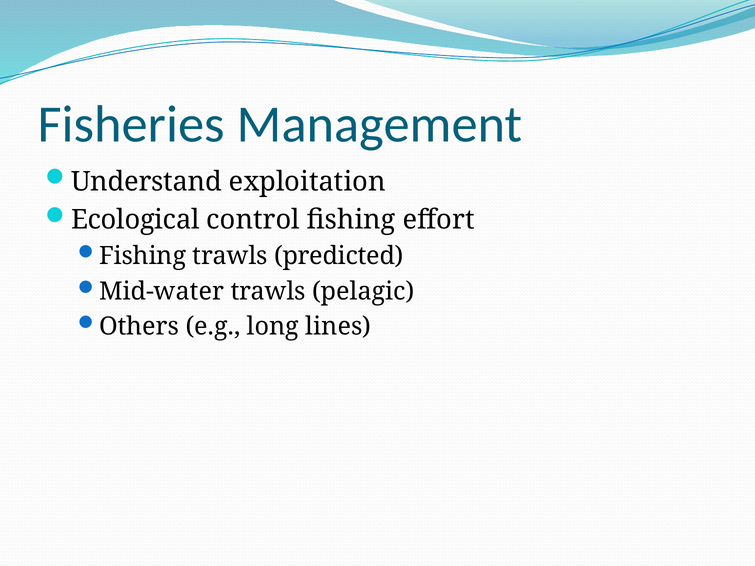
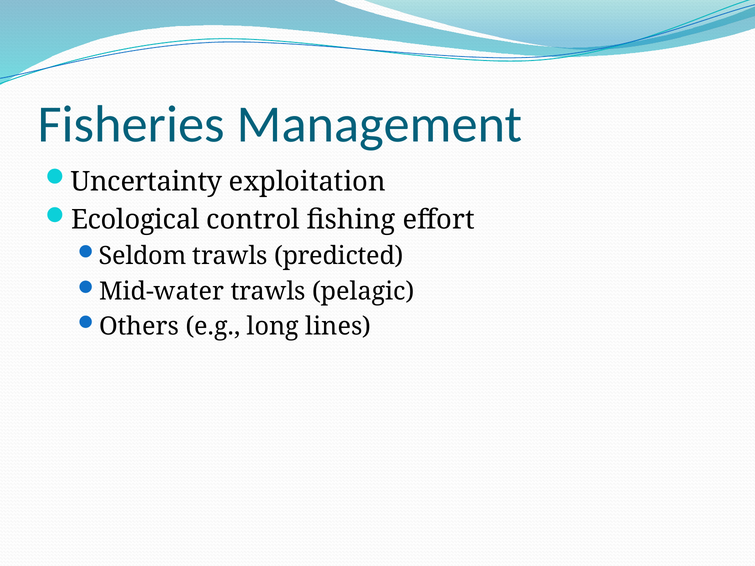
Understand: Understand -> Uncertainty (147, 182)
Fishing: Fishing -> Seldom (143, 256)
